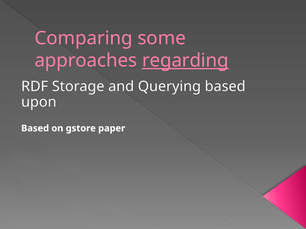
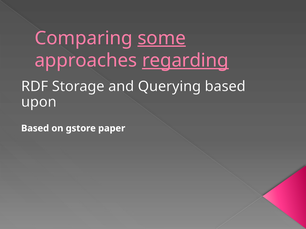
some underline: none -> present (162, 38)
